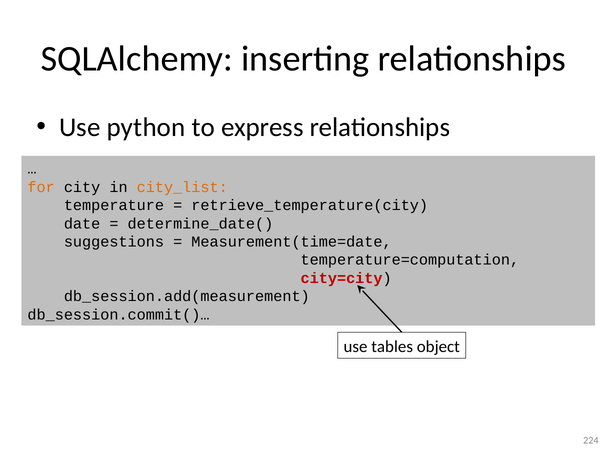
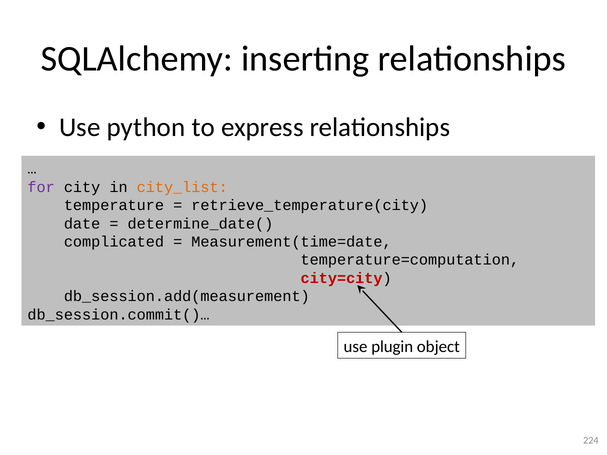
for colour: orange -> purple (41, 187)
suggestions: suggestions -> complicated (114, 242)
tables: tables -> plugin (392, 347)
